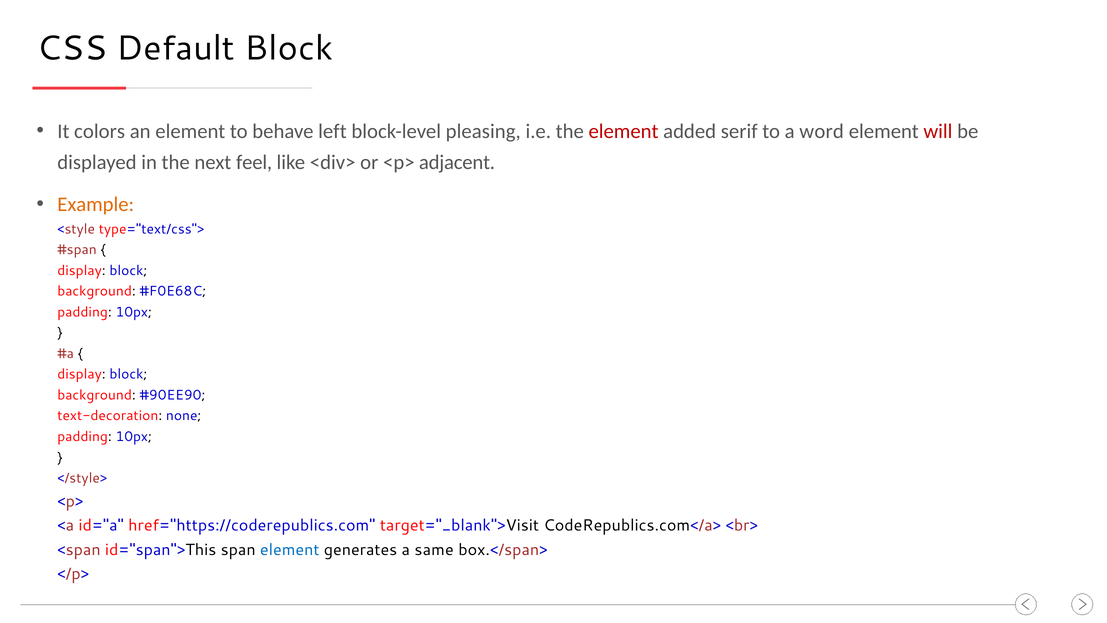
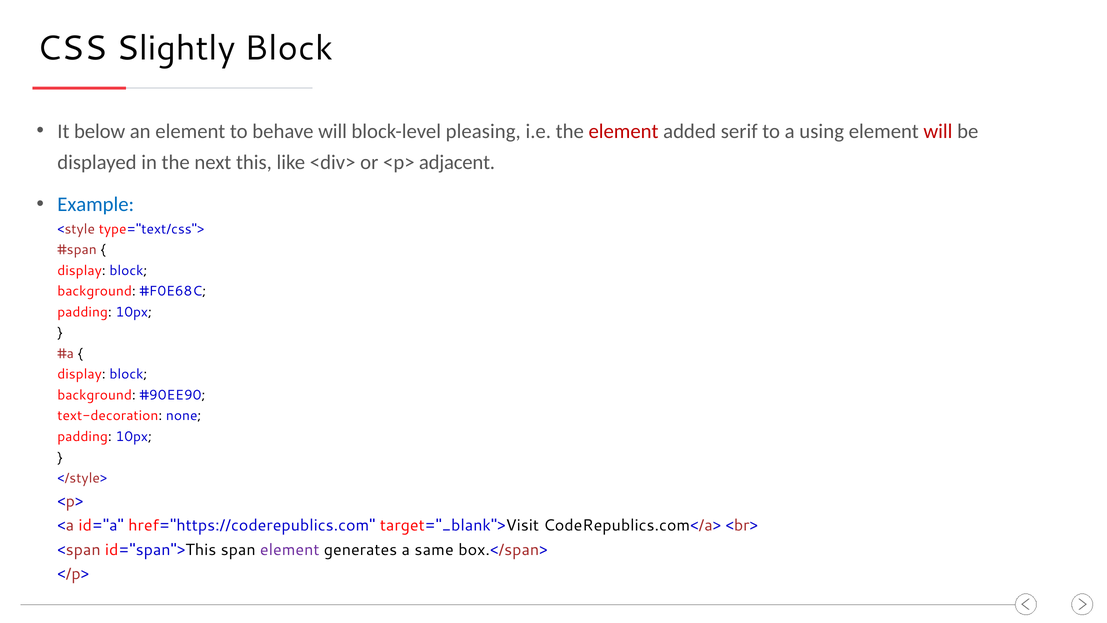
Default: Default -> Slightly (176, 48)
colors: colors -> below (100, 131)
behave left: left -> will (333, 131)
word: word -> using (822, 131)
feel: feel -> this (254, 162)
Example colour: orange -> blue (96, 205)
element colour: blue -> purple (290, 549)
